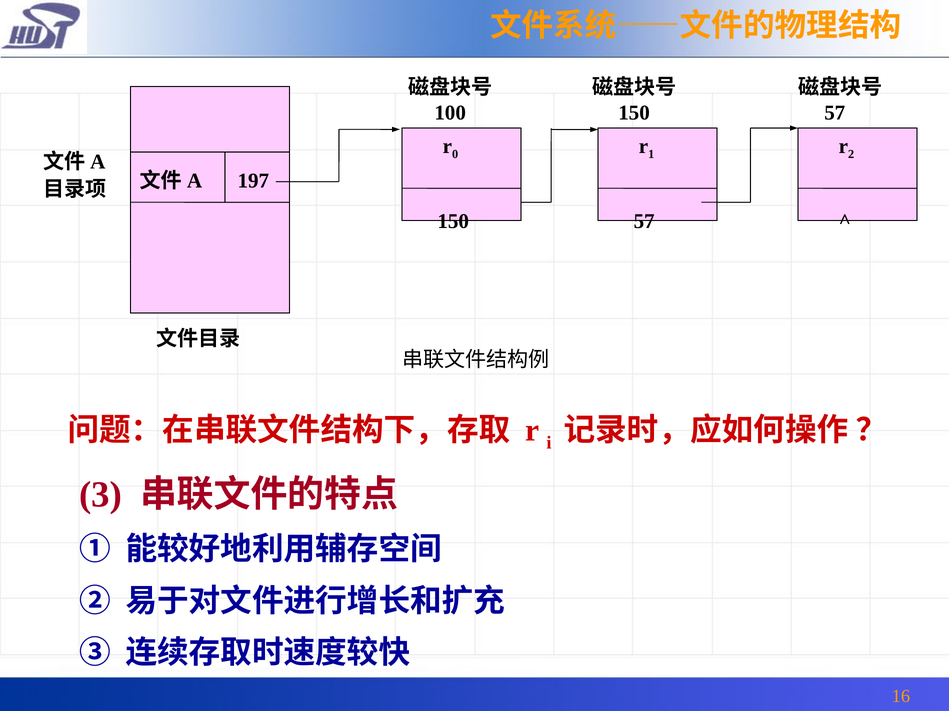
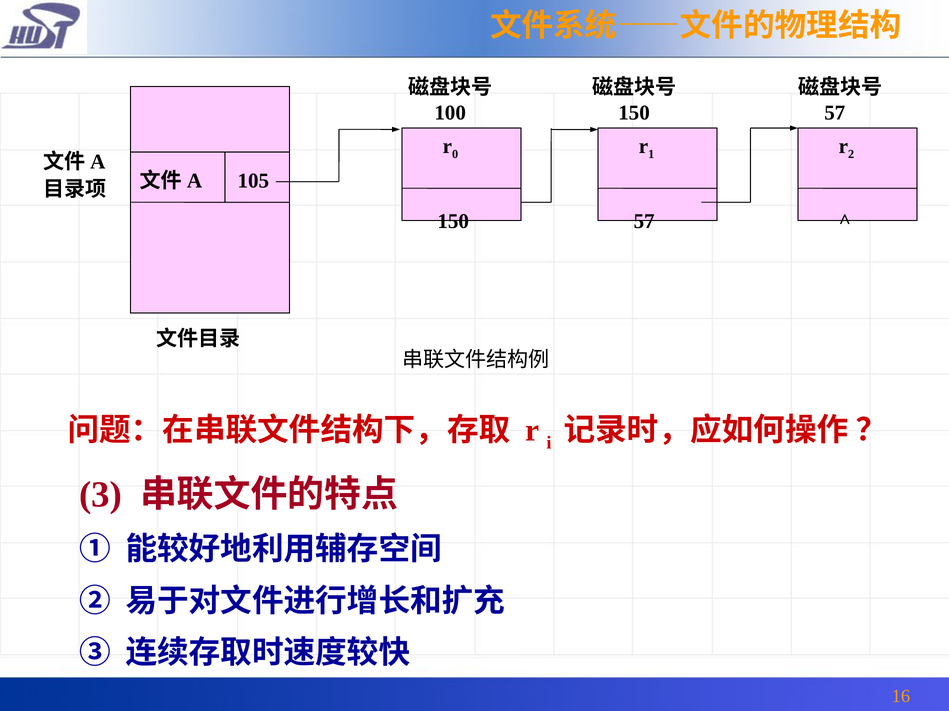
197: 197 -> 105 (253, 181)
